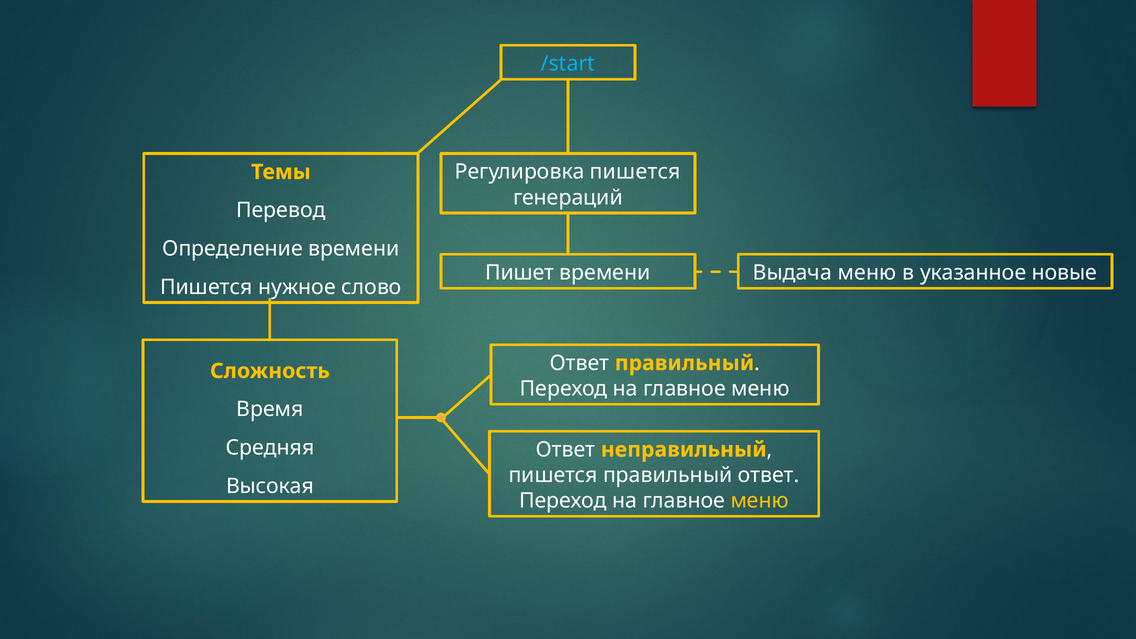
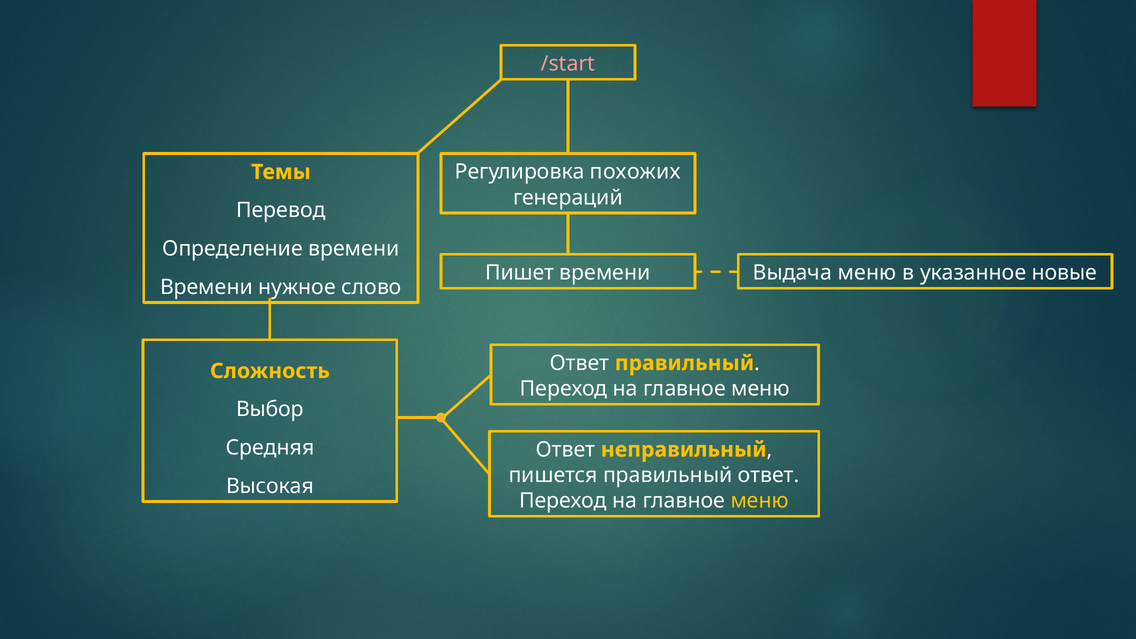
/start colour: light blue -> pink (568, 64)
Регулировка пишется: пишется -> похожих (635, 172)
Пишется: Пишется -> Времени (206, 287)
Время: Время -> Выбор (270, 409)
